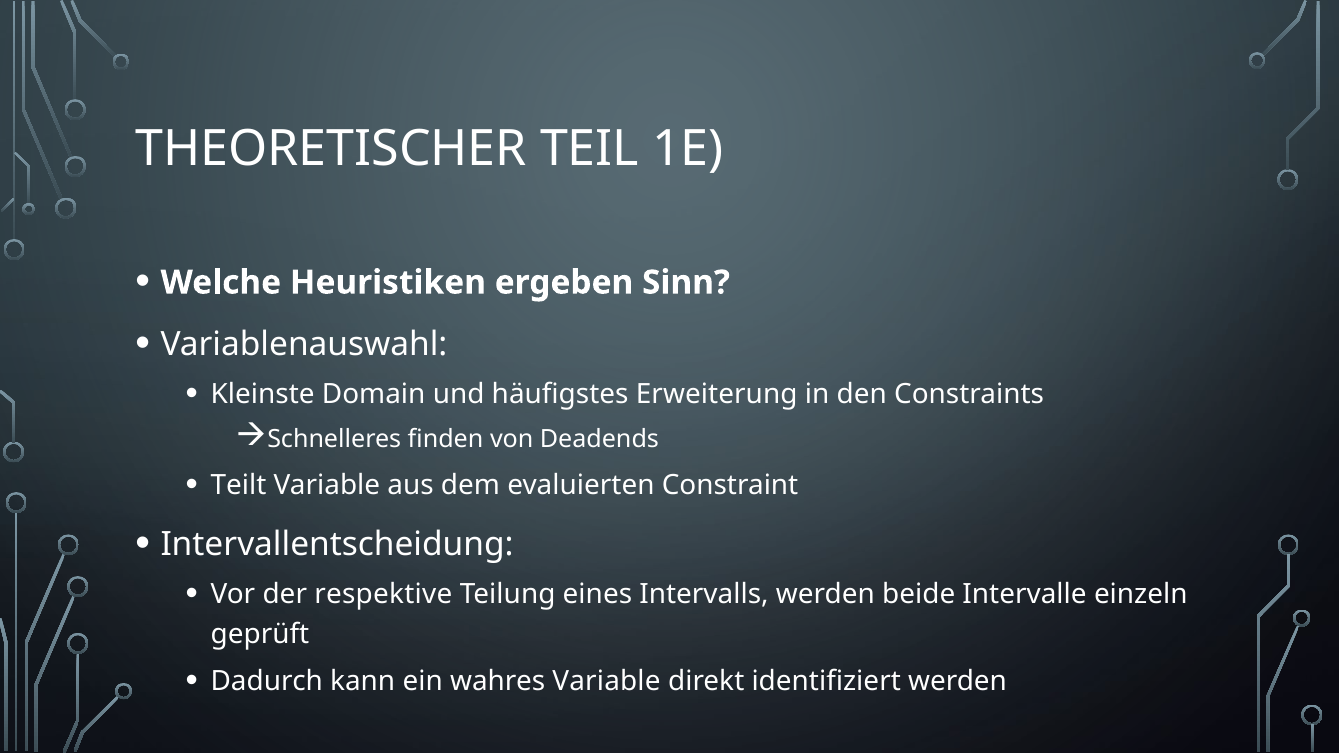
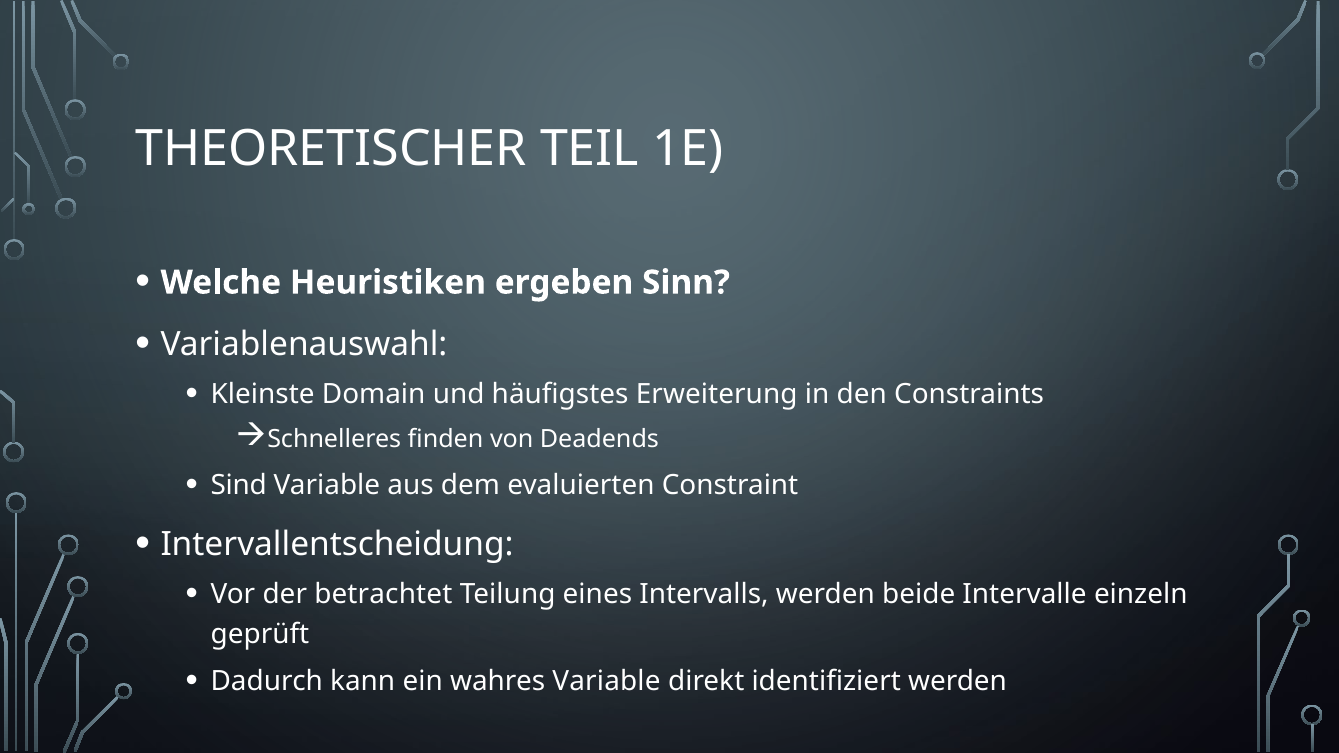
Teilt: Teilt -> Sind (239, 485)
respektive: respektive -> betrachtet (383, 594)
